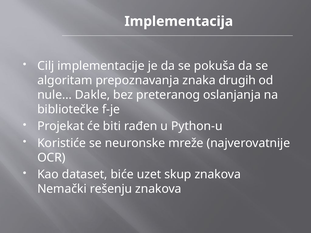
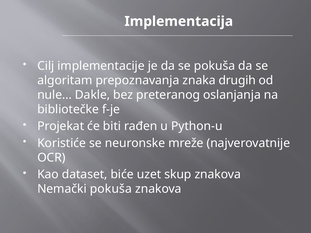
Nemački rešenju: rešenju -> pokuša (111, 189)
